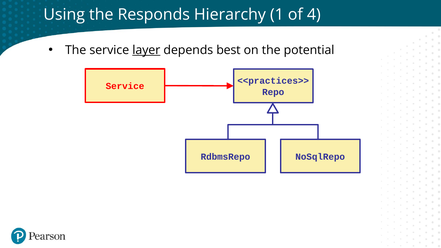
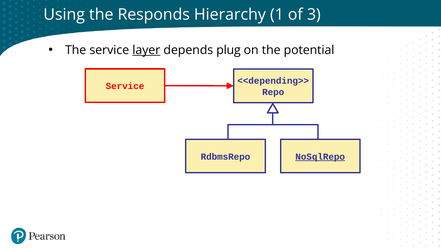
4: 4 -> 3 (314, 15)
best: best -> plug (228, 50)
<<practices>>: <<practices>> -> <<depending>> (273, 81)
NoSqlRepo underline: none -> present (320, 157)
